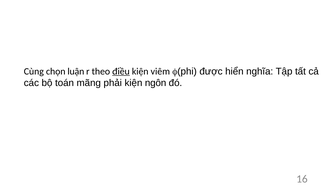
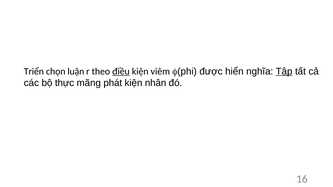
Cùng: Cùng -> Triển (34, 71)
Tập underline: none -> present (284, 71)
toán: toán -> thực (65, 83)
phải: phải -> phát (113, 83)
ngôn: ngôn -> nhân (156, 83)
